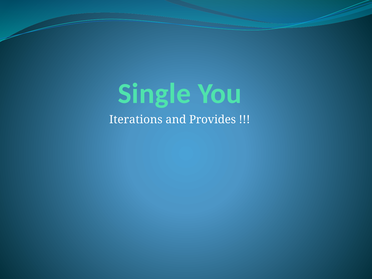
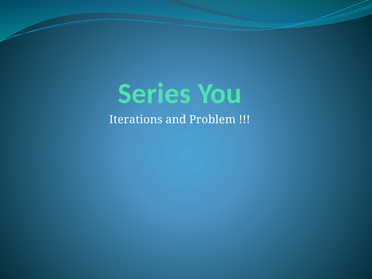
Single: Single -> Series (154, 94)
Provides: Provides -> Problem (212, 120)
